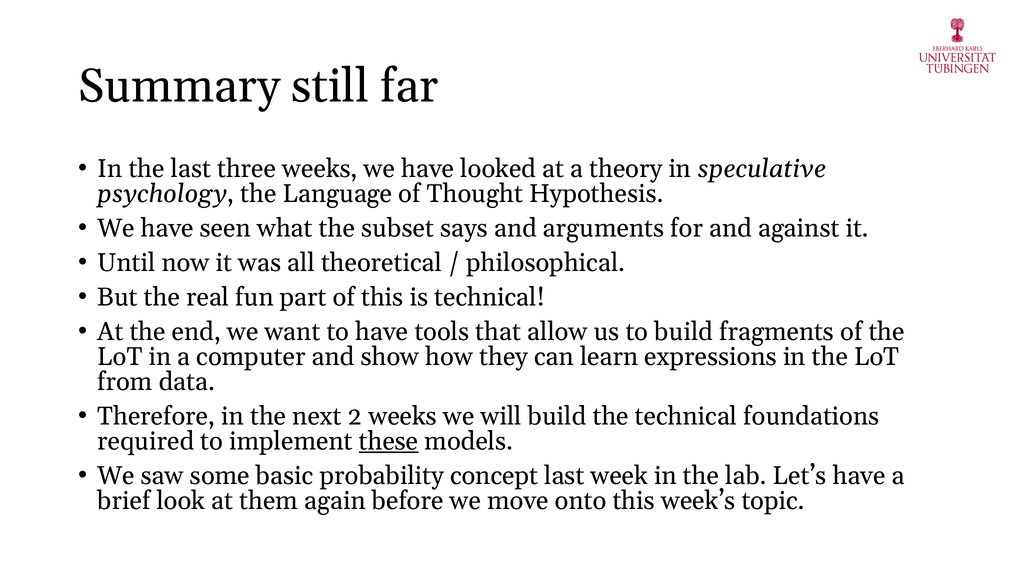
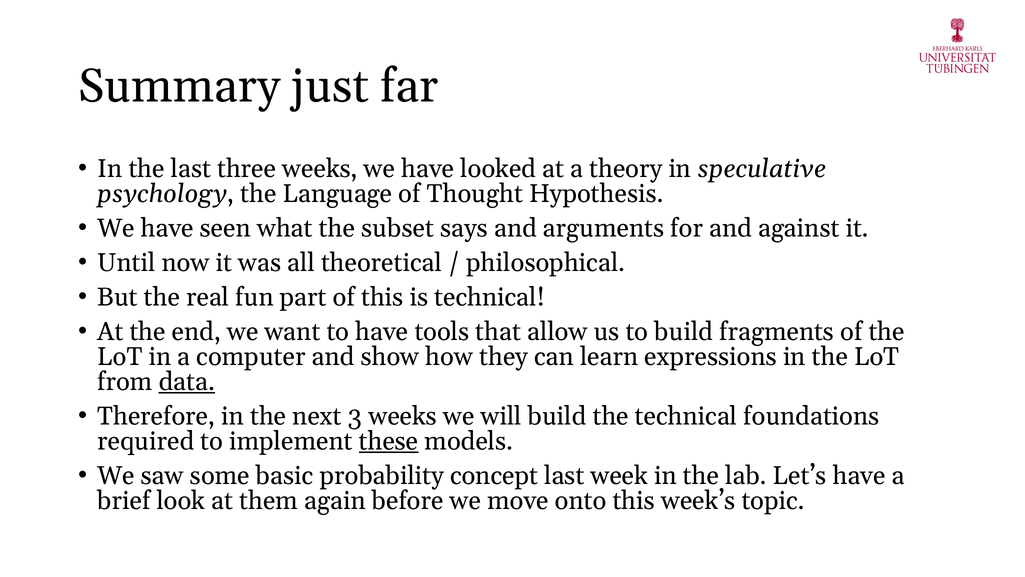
still: still -> just (330, 86)
data underline: none -> present (187, 382)
2: 2 -> 3 (355, 416)
